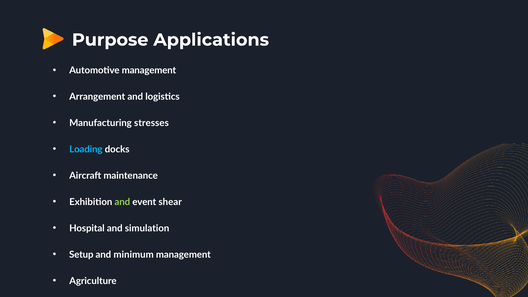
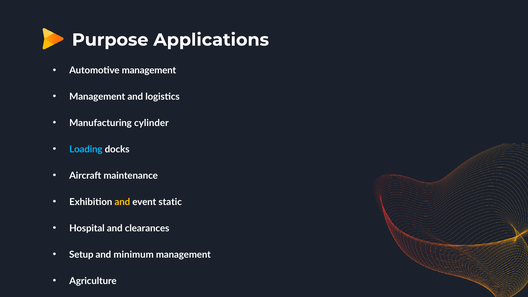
Arrangement: Arrangement -> Management (97, 97)
stresses: stresses -> cylinder (151, 123)
and colour: light green -> yellow (122, 202)
shear: shear -> static (170, 202)
simulation: simulation -> clearances (147, 228)
